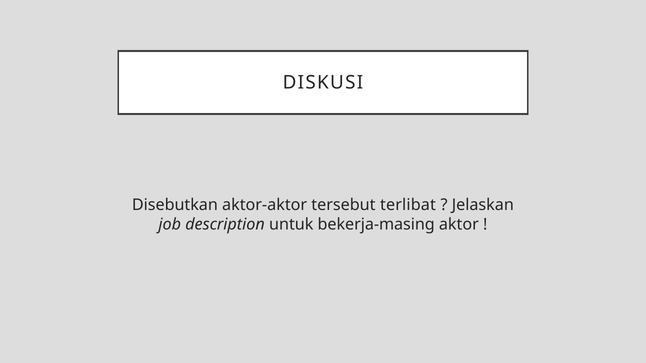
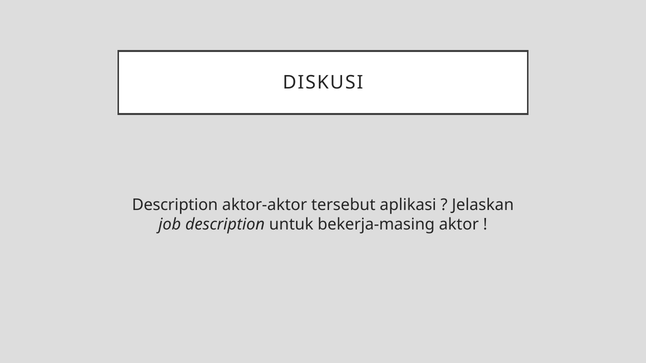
Disebutkan: Disebutkan -> Description (175, 205)
terlibat: terlibat -> aplikasi (408, 205)
